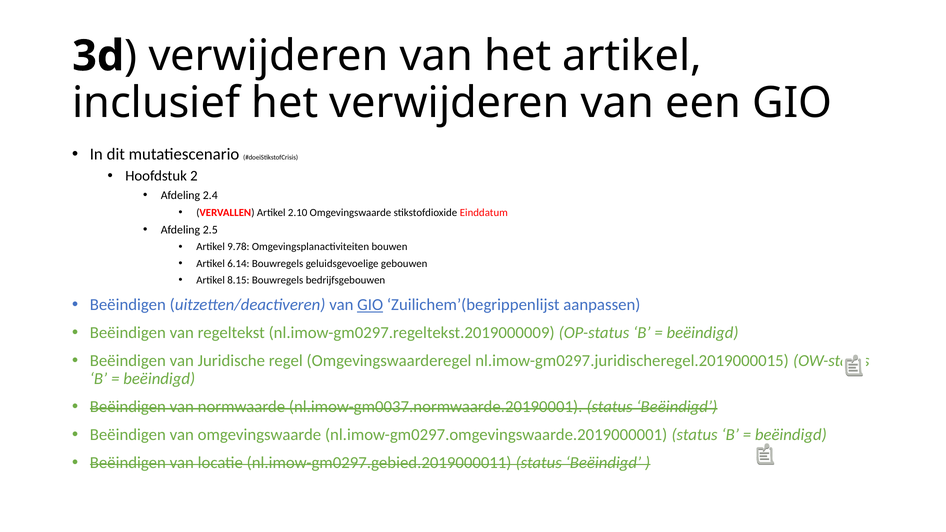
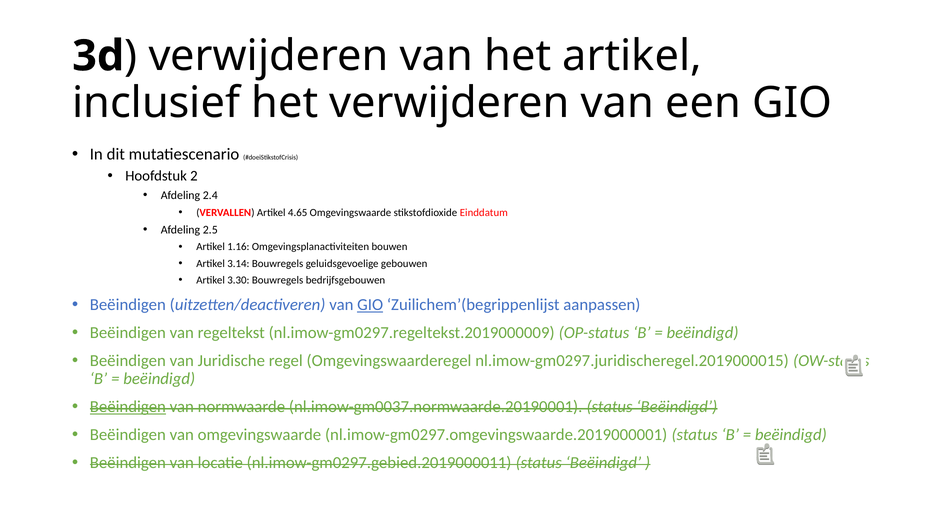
2.10: 2.10 -> 4.65 (298, 213)
9.78: 9.78 -> 1.16 (238, 247)
6.14: 6.14 -> 3.14 (238, 264)
8.15: 8.15 -> 3.30 (238, 280)
Beëindigen underline: none -> present (128, 407)
